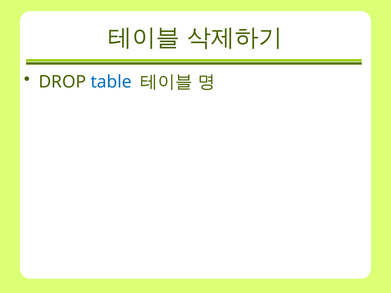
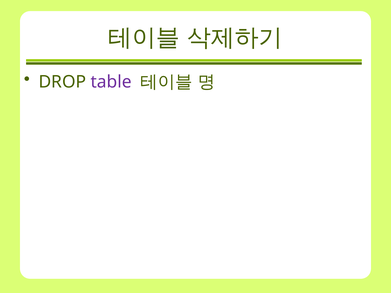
table colour: blue -> purple (111, 82)
